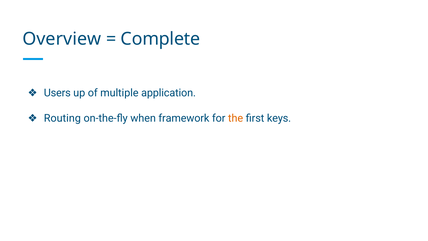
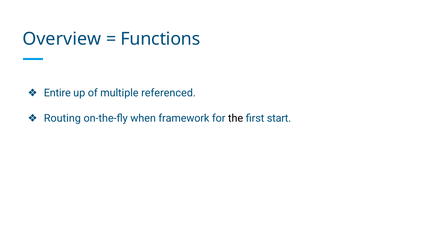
Complete: Complete -> Functions (160, 39)
Users: Users -> Entire (57, 93)
application: application -> referenced (168, 93)
the colour: orange -> black (236, 118)
keys: keys -> start (279, 118)
